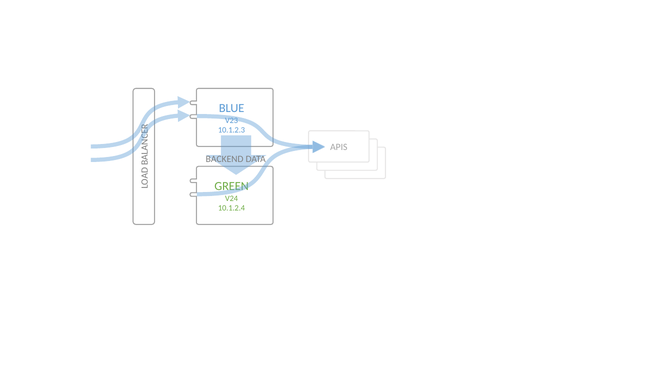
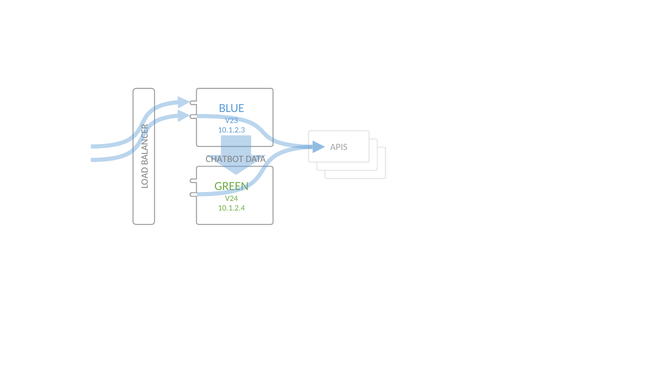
BACKEND: BACKEND -> CHATBOT (225, 159)
